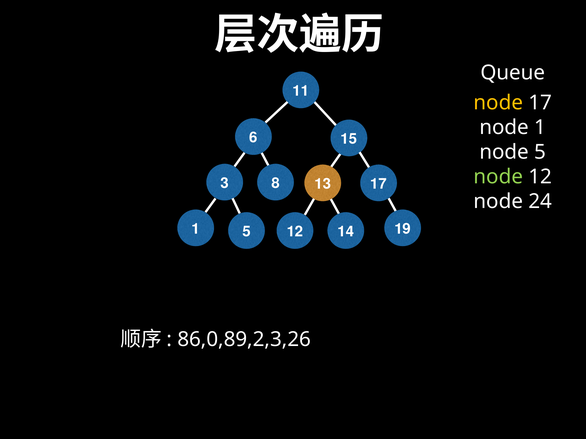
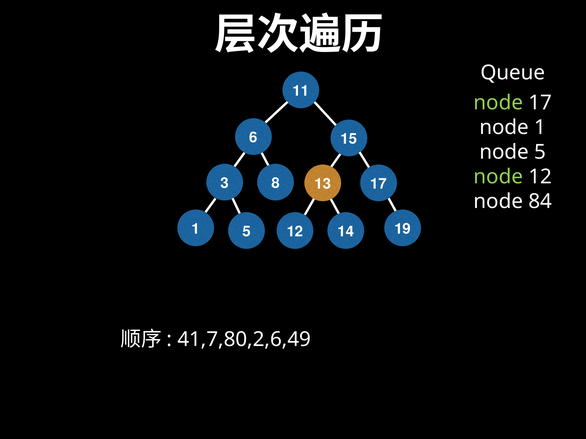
node colour: yellow -> light green (498, 103)
24: 24 -> 84 (540, 202)
86,0,89,2,3,26: 86,0,89,2,3,26 -> 41,7,80,2,6,49 (244, 340)
